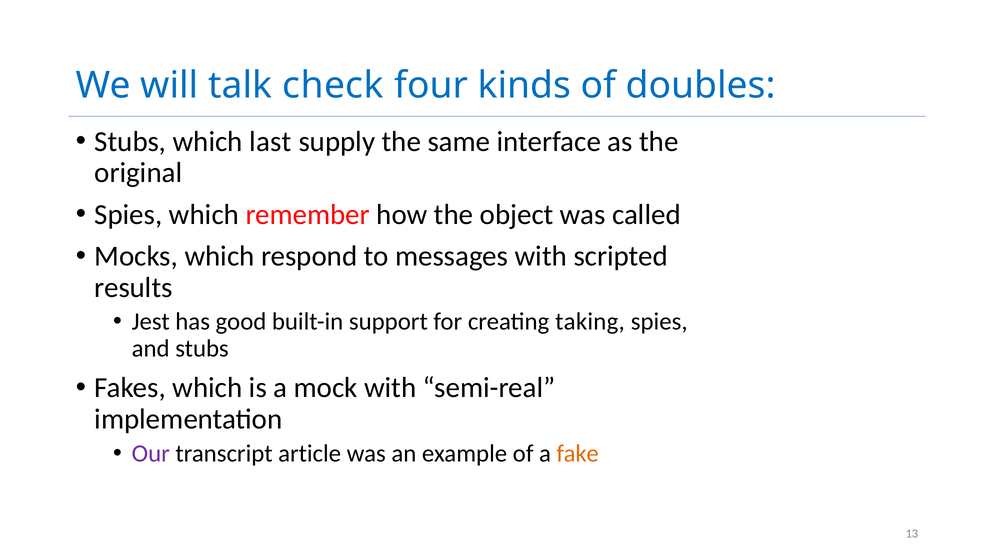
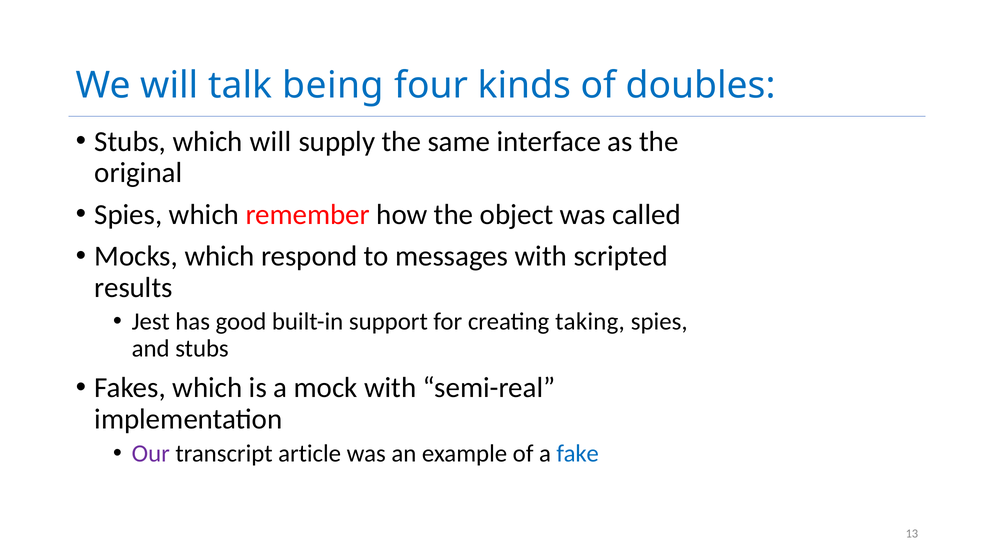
check: check -> being (333, 85)
which last: last -> will (270, 142)
fake colour: orange -> blue (578, 454)
